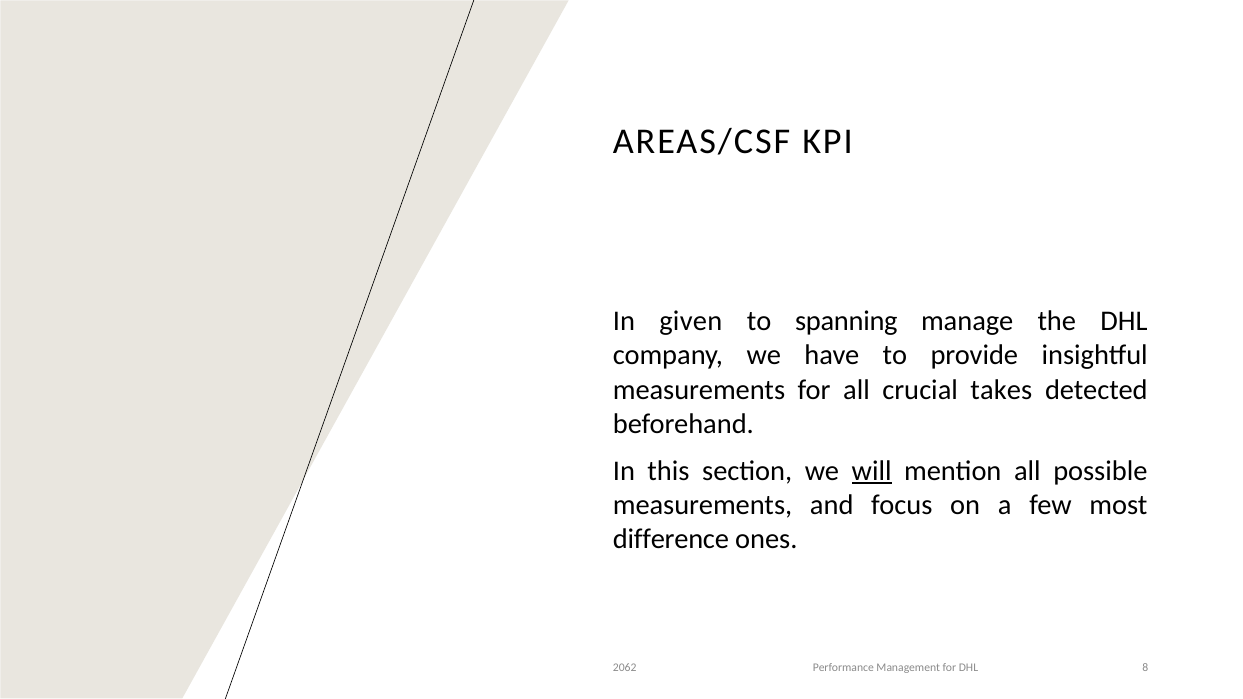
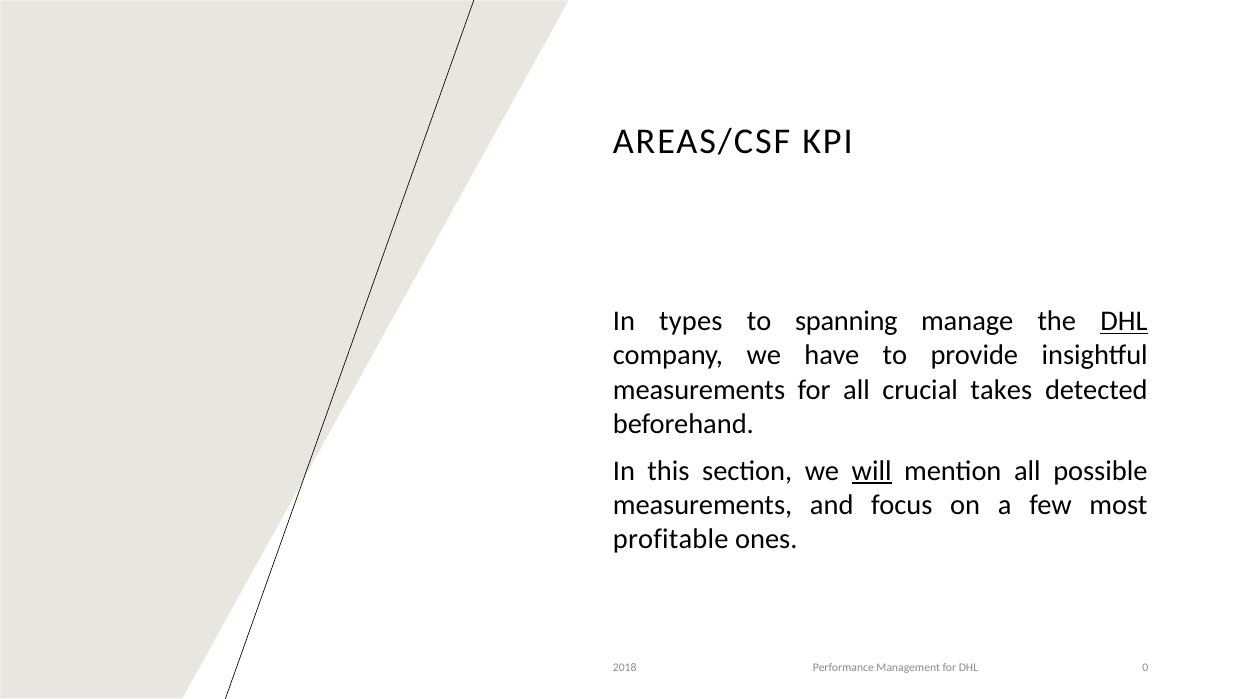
given: given -> types (691, 321)
DHL underline: none -> present (1124, 321)
difference: difference -> profitable (671, 539)
2062: 2062 -> 2018 (625, 667)
8: 8 -> 0 (1145, 667)
